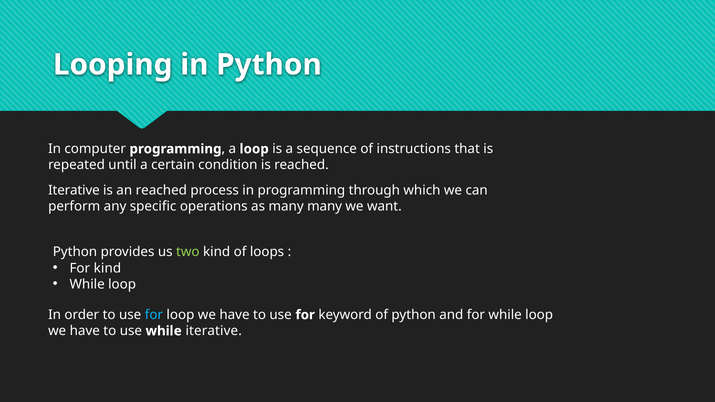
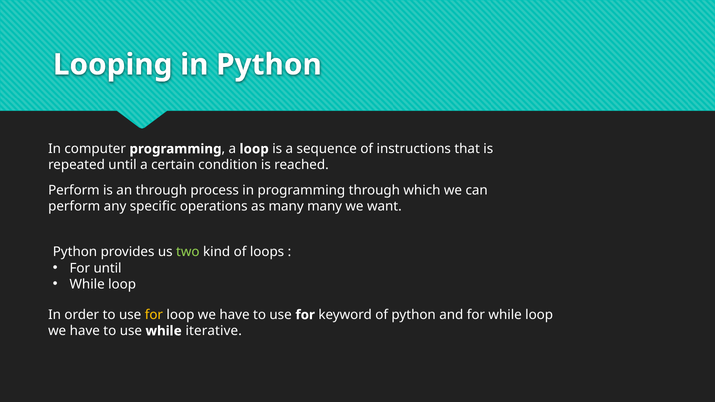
Iterative: Iterative -> Perform (74, 190)
an reached: reached -> through (161, 190)
For kind: kind -> until (108, 268)
for colour: light blue -> yellow (154, 315)
